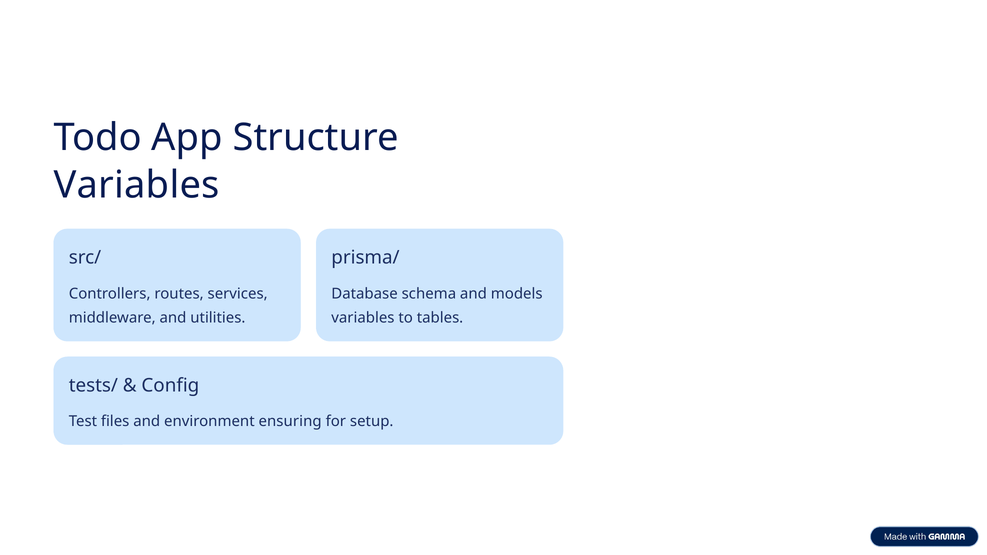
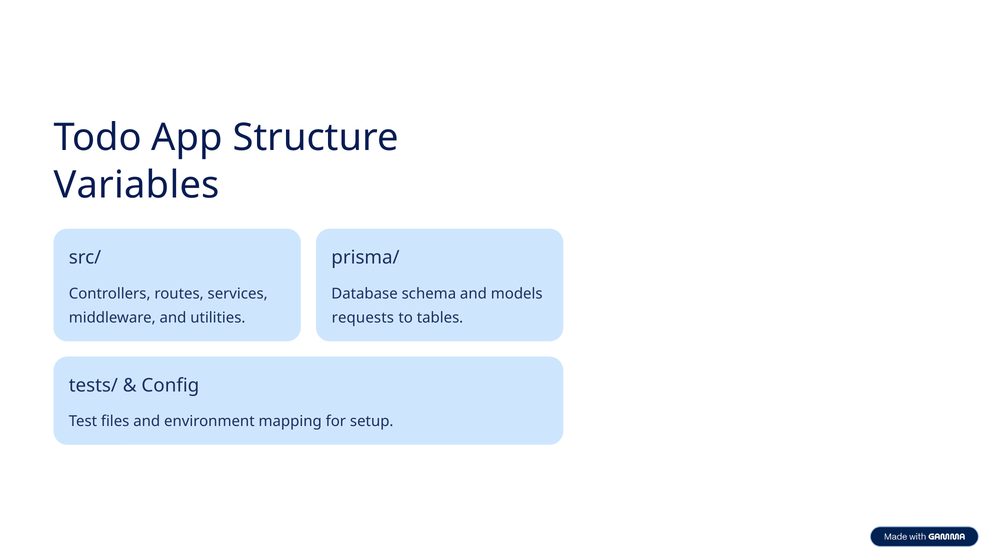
variables: variables -> requests (363, 318)
ensuring: ensuring -> mapping (290, 422)
